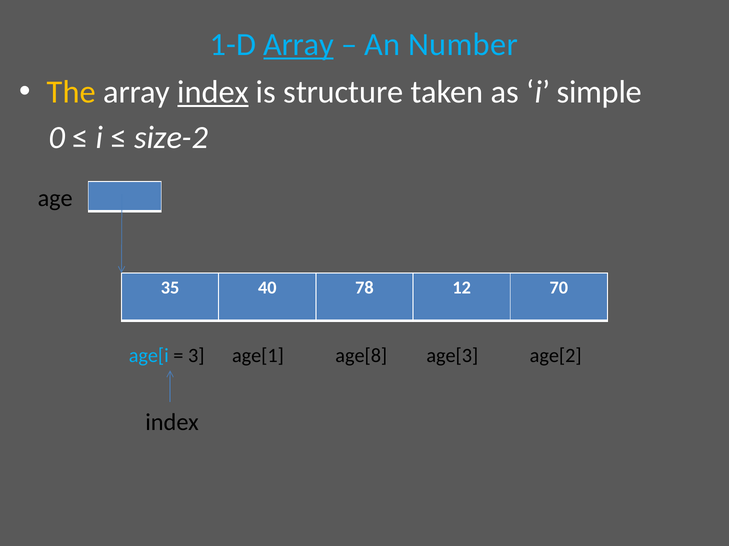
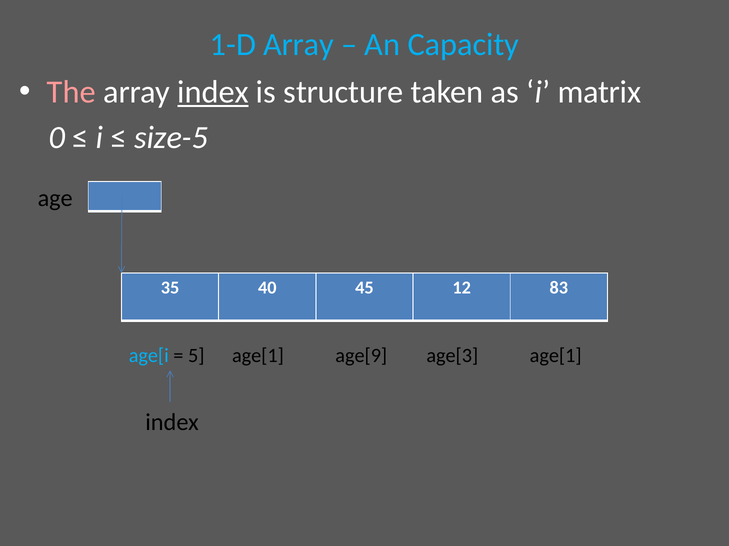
Array underline: present -> none (299, 45)
Number: Number -> Capacity (463, 45)
The colour: yellow -> pink (71, 92)
simple: simple -> matrix (599, 92)
size-2: size-2 -> size-5 (171, 138)
78: 78 -> 45 (364, 288)
70: 70 -> 83 (559, 288)
3: 3 -> 5 (196, 356)
age[8: age[8 -> age[9 (361, 356)
age[3 age[2: age[2 -> age[1 (556, 356)
